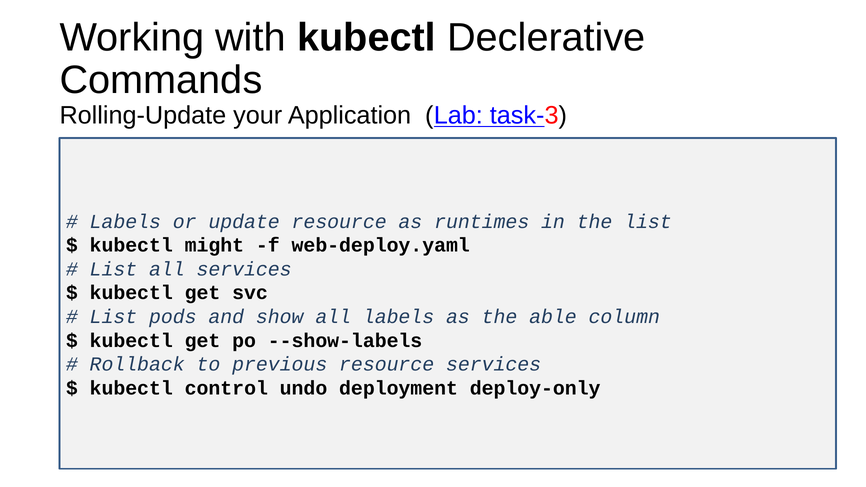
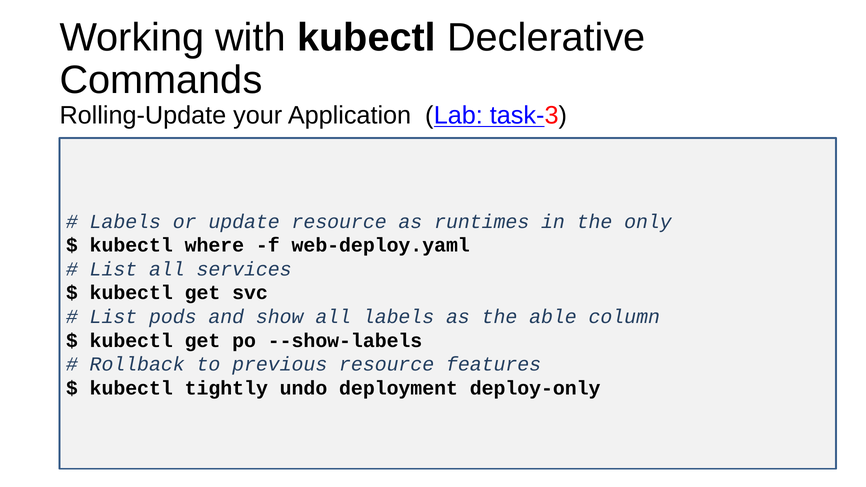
the list: list -> only (648, 222)
might: might -> where (214, 245)
resource services: services -> features (494, 364)
control: control -> tightly (226, 388)
